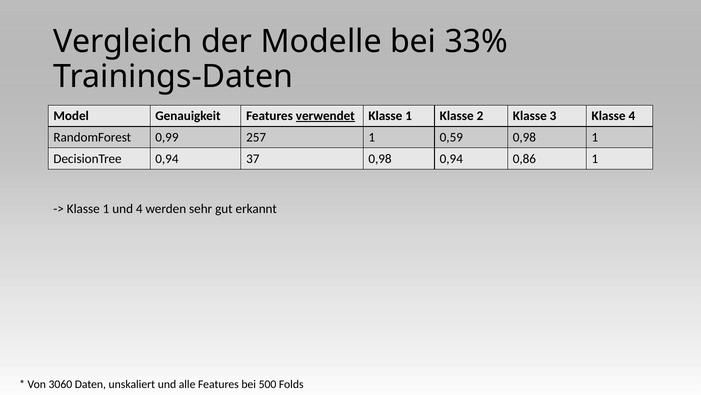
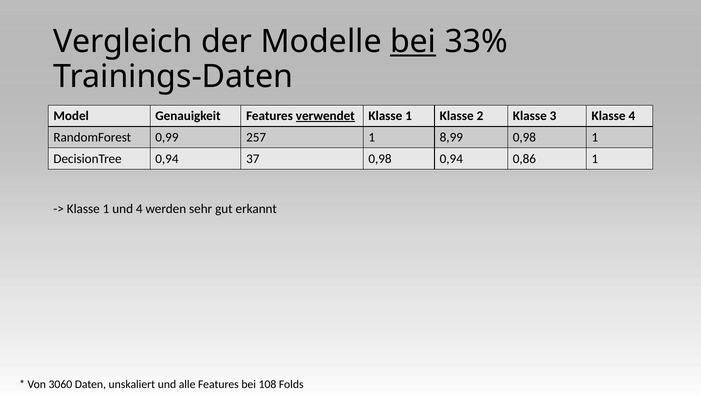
bei underline: none -> present (413, 42)
0,59: 0,59 -> 8,99 (451, 137)
500: 500 -> 108 (267, 383)
